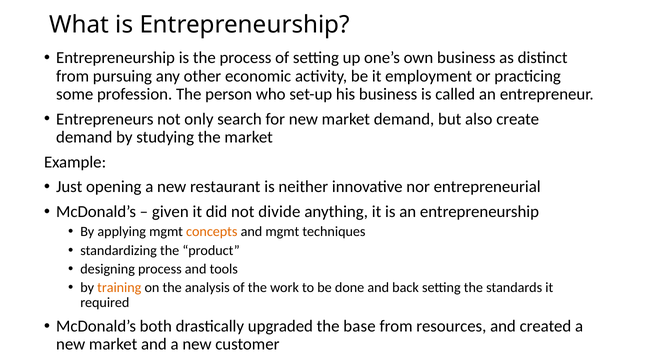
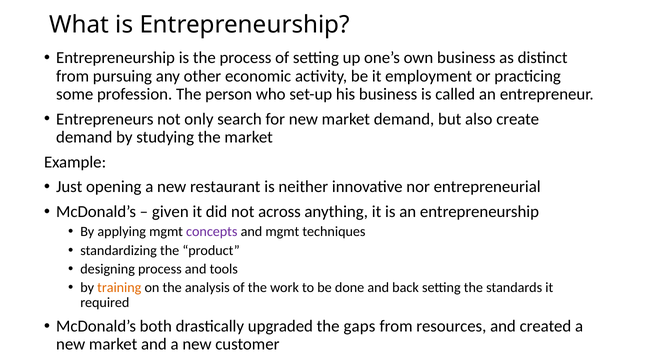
divide: divide -> across (279, 212)
concepts colour: orange -> purple (212, 232)
base: base -> gaps (359, 327)
